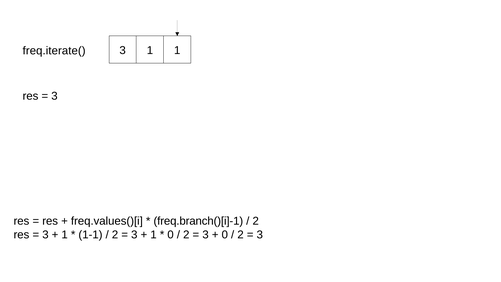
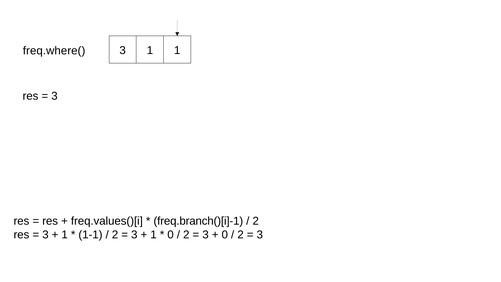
freq.iterate(: freq.iterate( -> freq.where( (54, 51)
